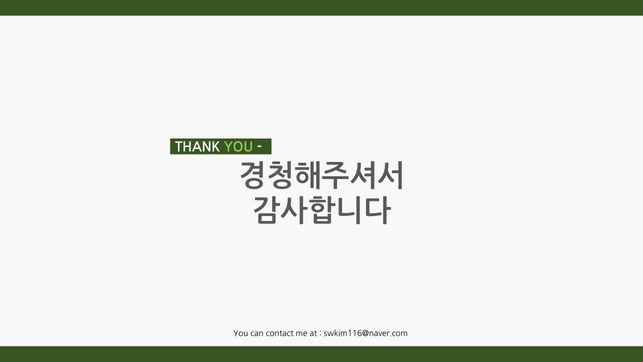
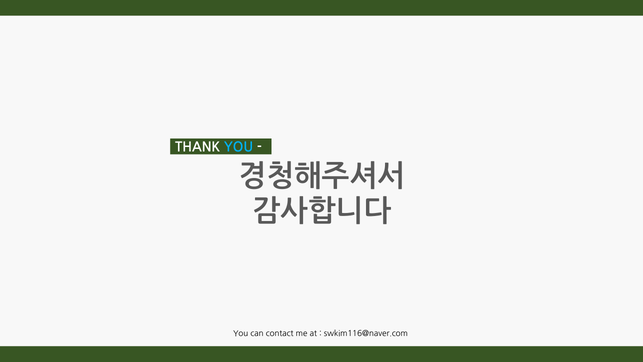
YOU colour: light green -> light blue (239, 147)
